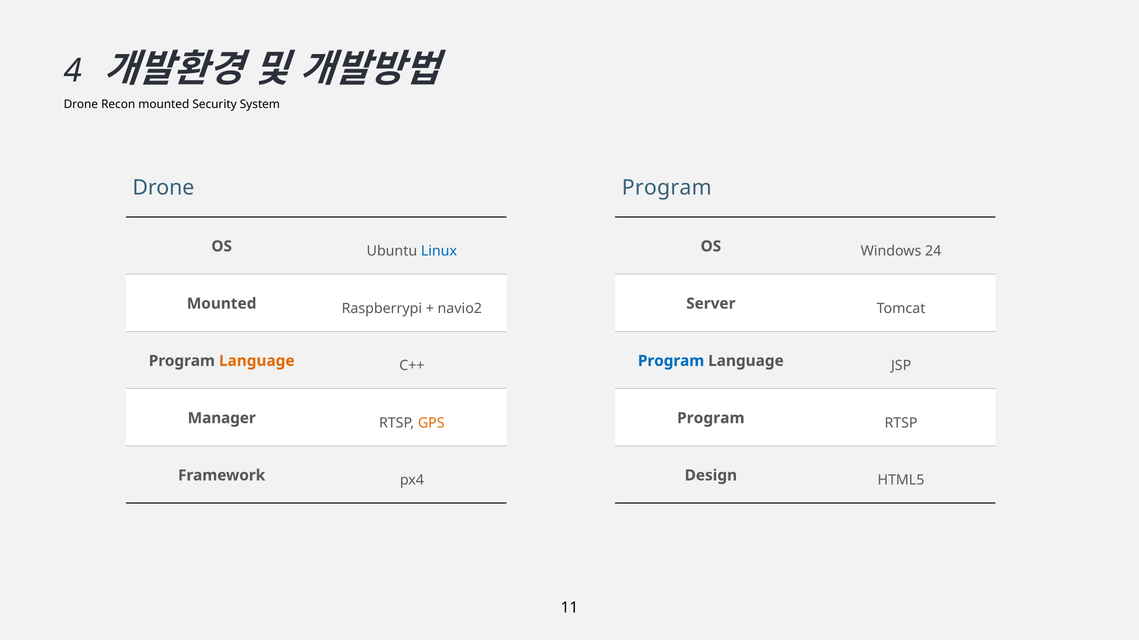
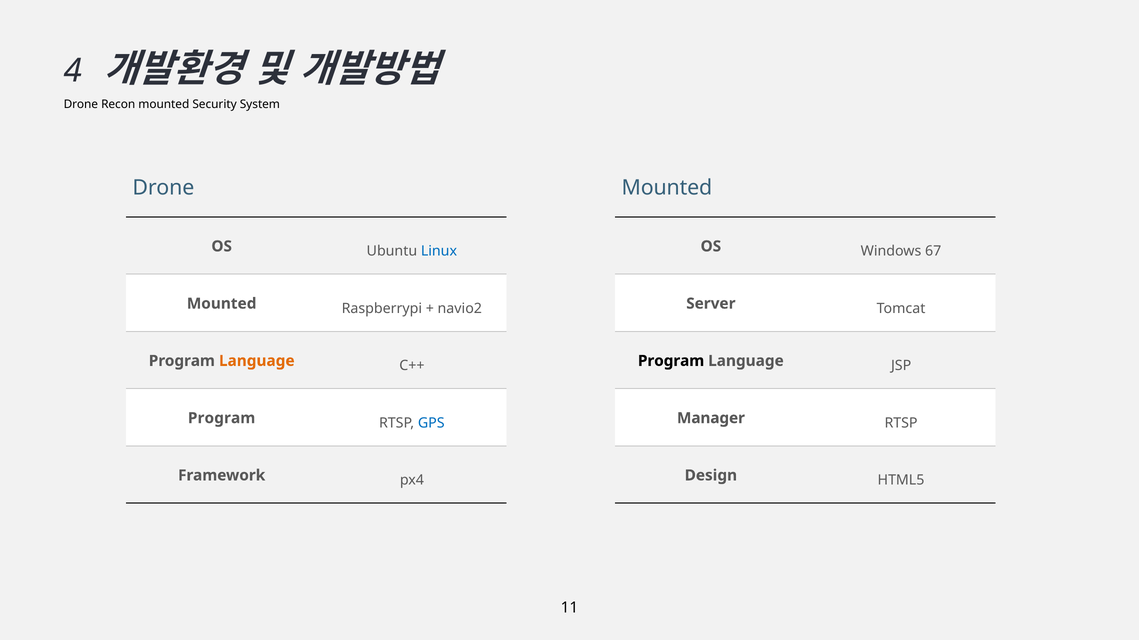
Program: Program -> Mounted (667, 188)
24: 24 -> 67 (933, 251)
Program colour: blue -> black (671, 361)
Manager: Manager -> Program (222, 418)
GPS colour: orange -> blue (431, 423)
Program: Program -> Manager (711, 418)
